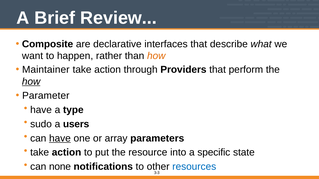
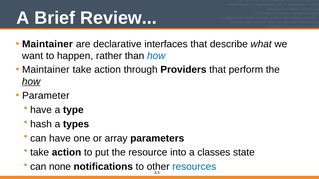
Composite: Composite -> Maintainer (47, 44)
how colour: orange -> blue (156, 56)
sudo: sudo -> hash (41, 124)
users: users -> types (76, 124)
have underline: present -> none (60, 139)
specific: specific -> classes (214, 153)
